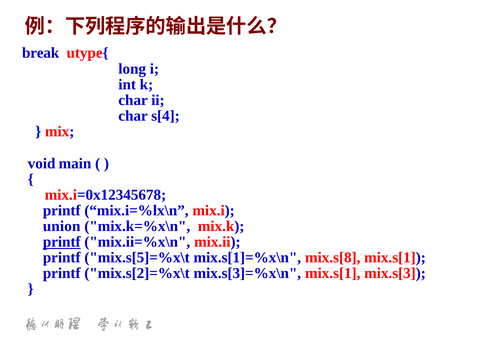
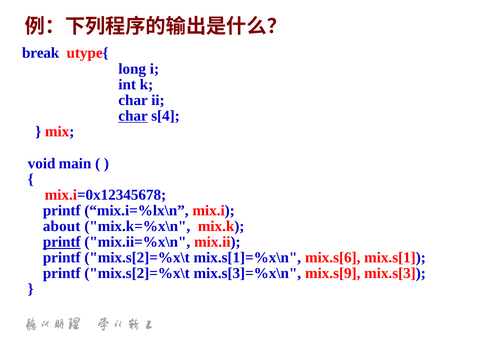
char underline: none -> present (133, 116)
union: union -> about (62, 226)
mix.s[5]=%x\t: mix.s[5]=%x\t -> mix.s[2]=%x\t (137, 258)
mix.s[8: mix.s[8 -> mix.s[6 (333, 258)
mix.s[3]=%x\n mix.s[1: mix.s[1 -> mix.s[9 (333, 273)
